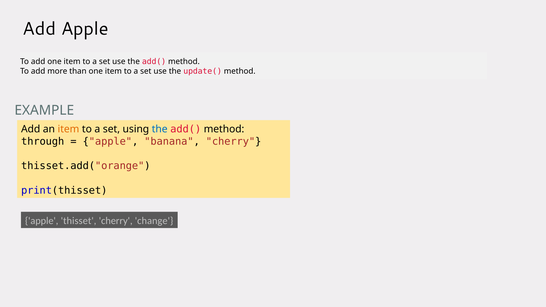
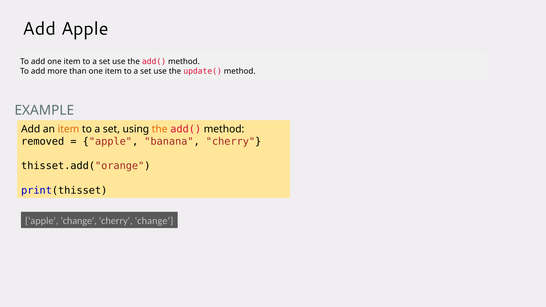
the colour: blue -> orange (160, 129)
through: through -> removed (43, 141)
apple thisset: thisset -> change (79, 221)
